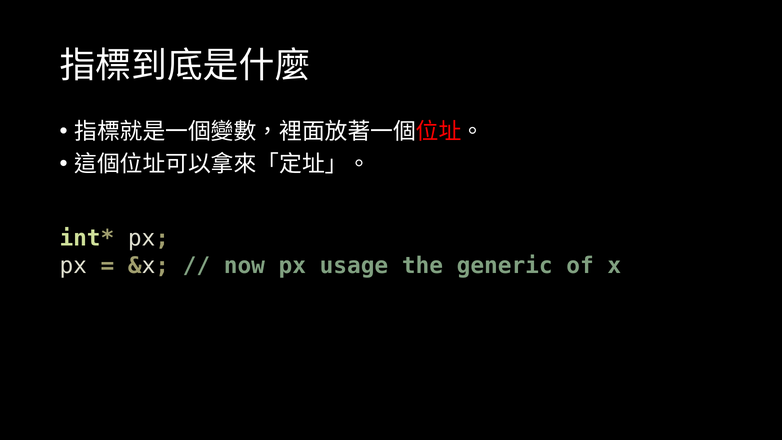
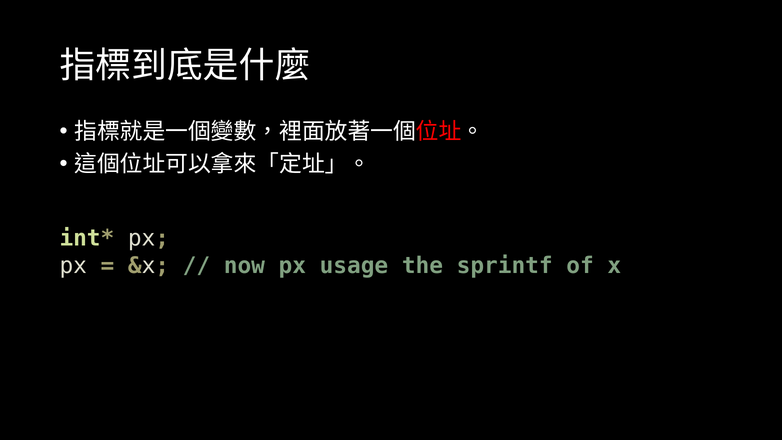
generic: generic -> sprintf (505, 265)
